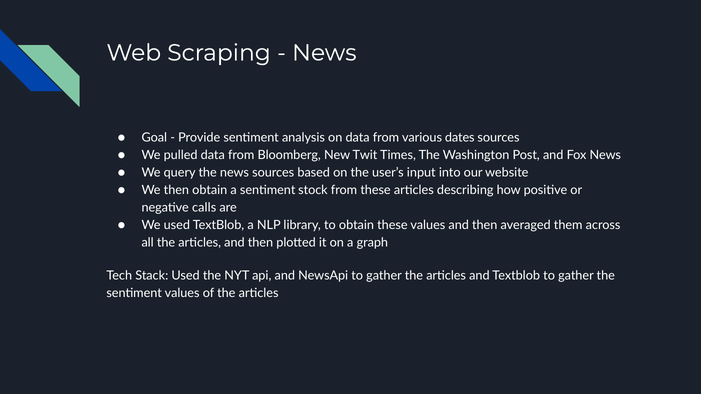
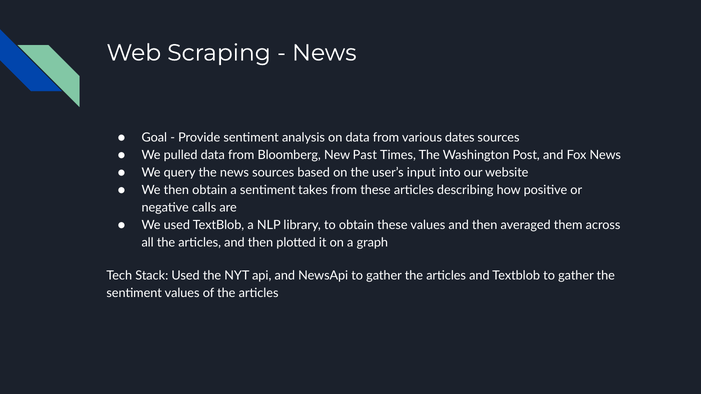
Twit: Twit -> Past (365, 155)
stock: stock -> takes (313, 190)
